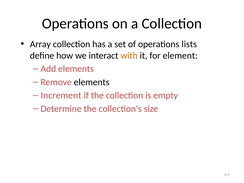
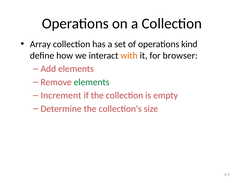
lists: lists -> kind (189, 44)
element: element -> browser (180, 56)
elements colour: black -> green (92, 82)
